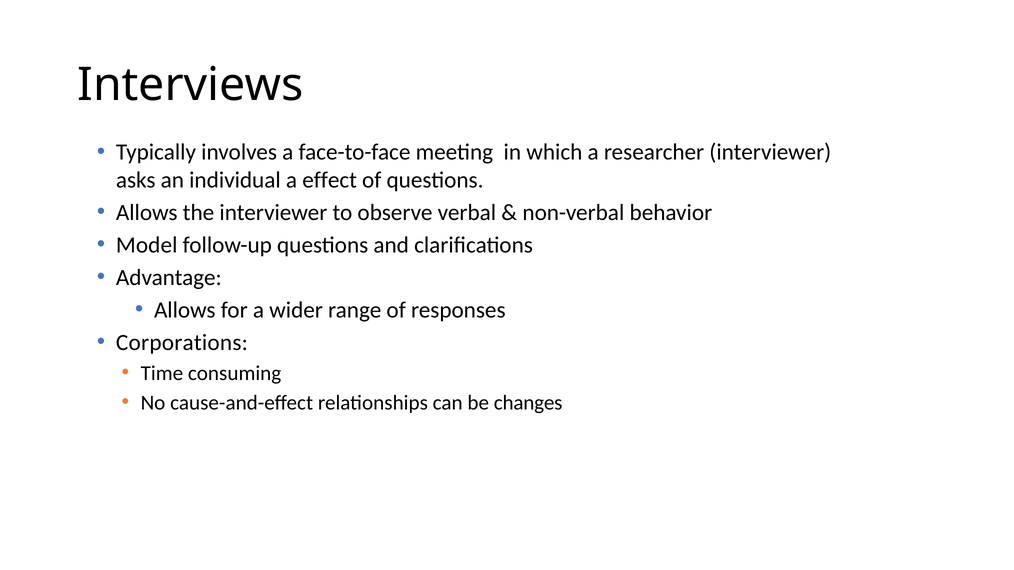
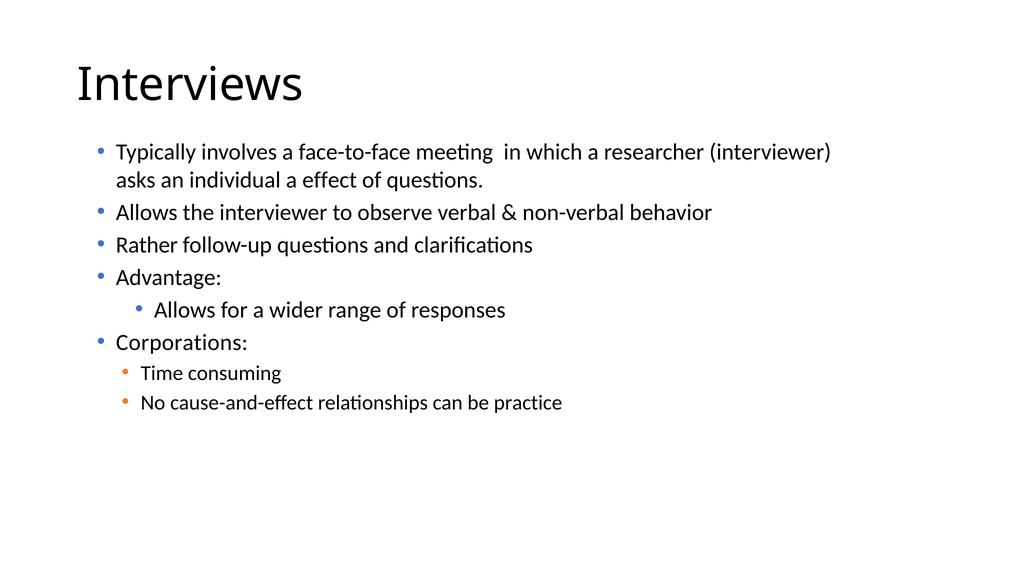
Model: Model -> Rather (147, 245)
changes: changes -> practice (528, 403)
